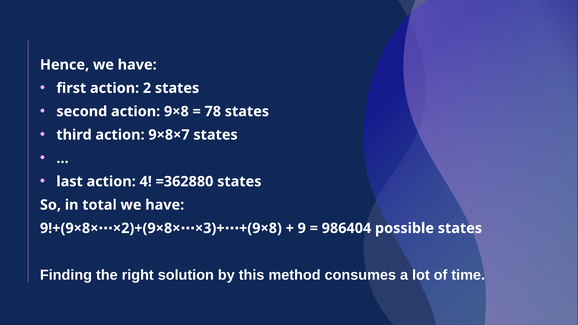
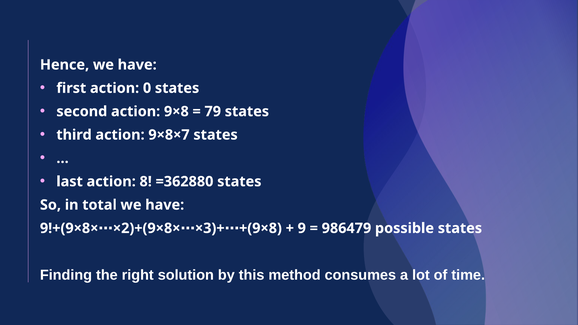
2: 2 -> 0 (147, 88)
78: 78 -> 79 (213, 112)
4: 4 -> 8 (146, 182)
986404: 986404 -> 986479 (346, 228)
